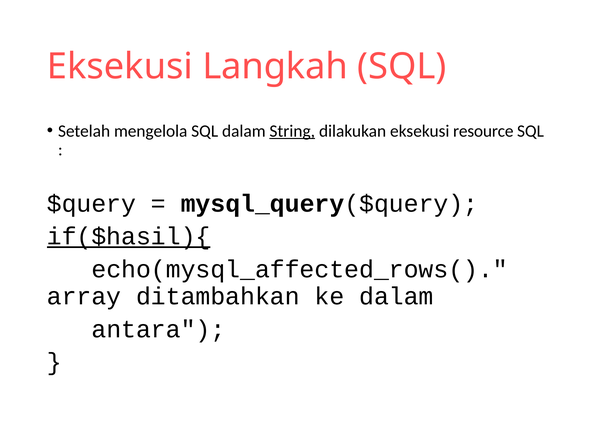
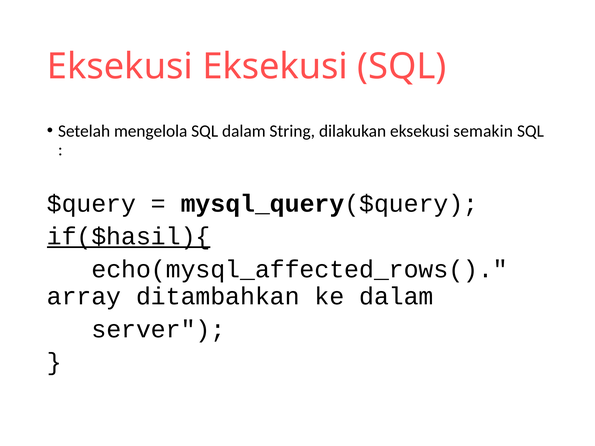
Eksekusi Langkah: Langkah -> Eksekusi (275, 67)
String underline: present -> none (292, 131)
resource: resource -> semakin (483, 131)
antara: antara -> server (158, 329)
